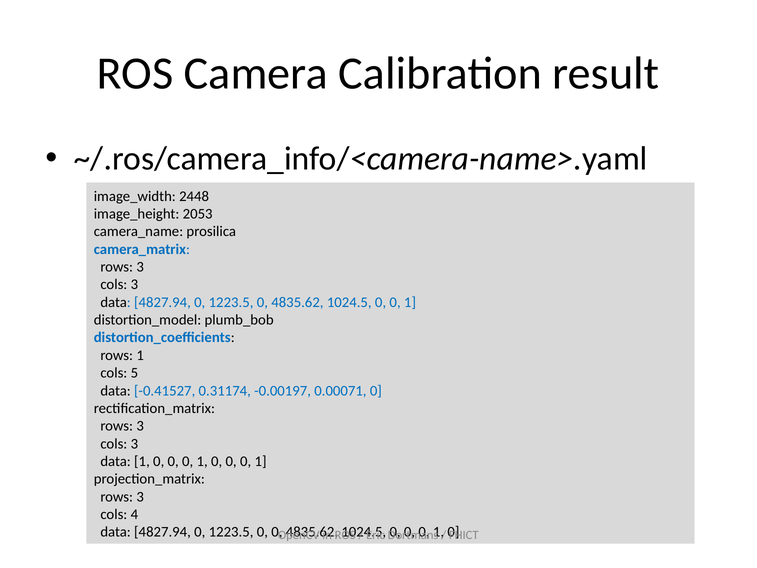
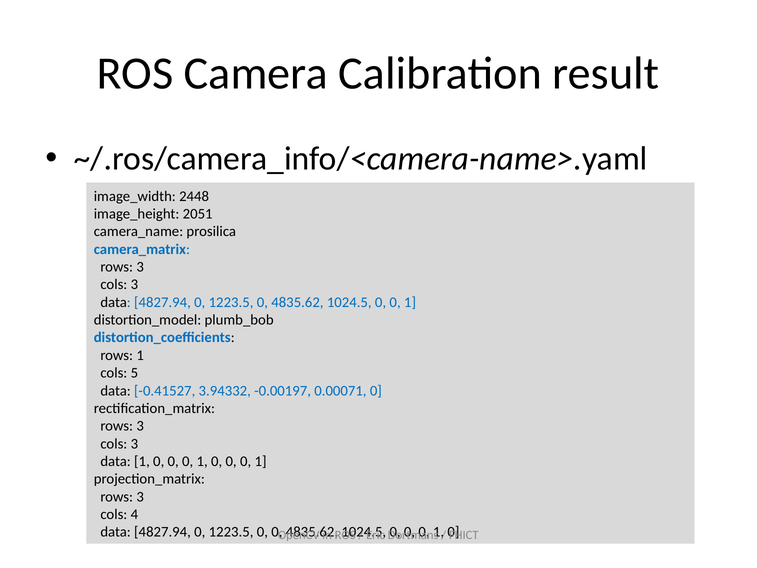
2053: 2053 -> 2051 (198, 214)
0.31174: 0.31174 -> 3.94332 (225, 391)
